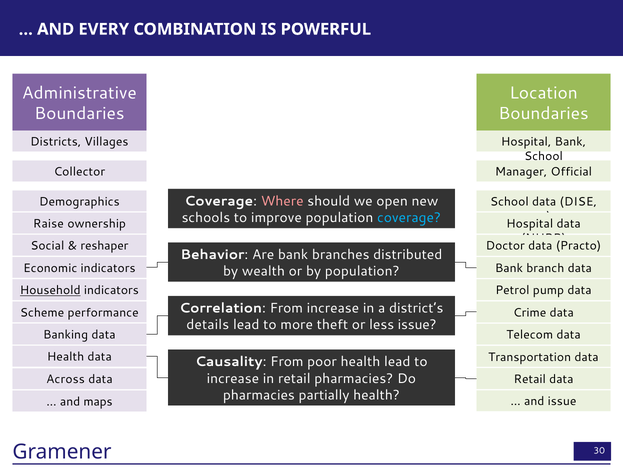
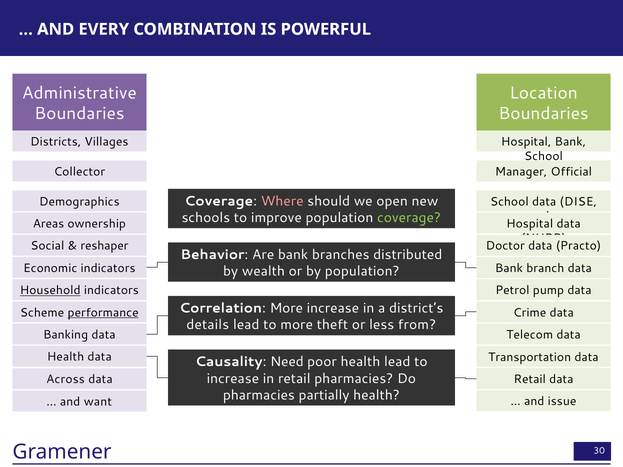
coverage colour: light blue -> light green (409, 218)
Raise: Raise -> Areas (48, 224)
Correlation From: From -> More (286, 308)
performance underline: none -> present (103, 313)
less issue: issue -> from (417, 325)
Causality From: From -> Need (287, 362)
maps: maps -> want (98, 402)
